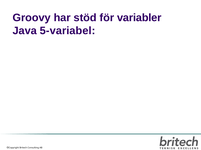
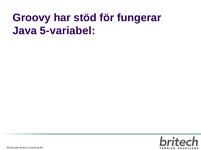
variabler: variabler -> fungerar (139, 18)
